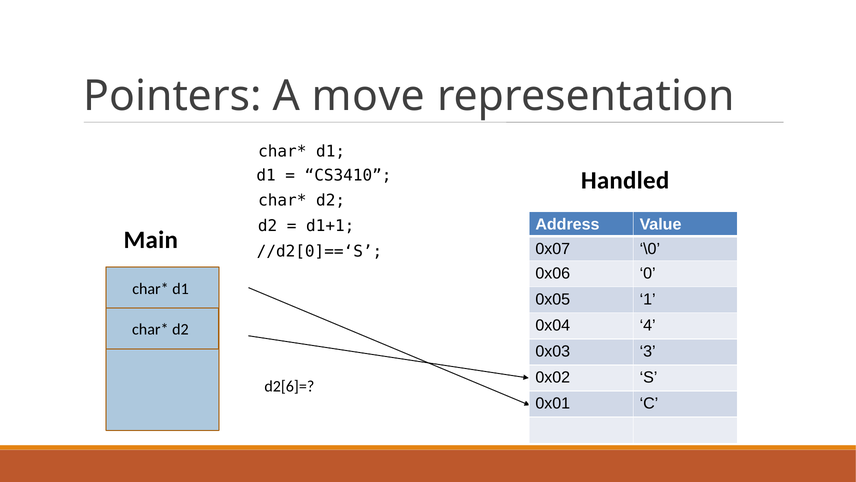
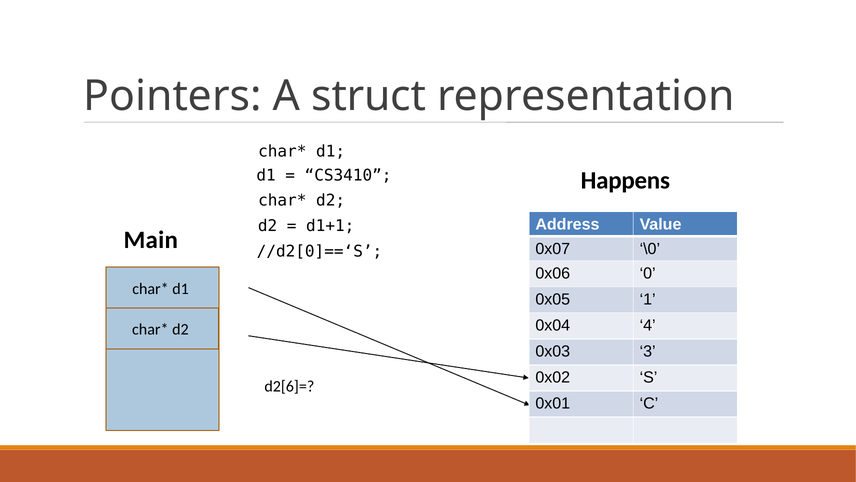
move: move -> struct (369, 96)
Handled: Handled -> Happens (625, 180)
